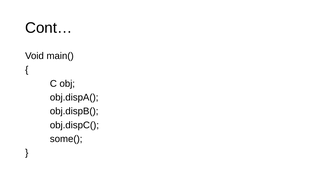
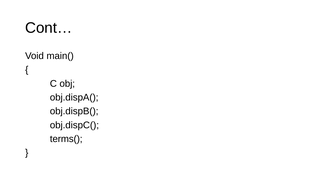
some(: some( -> terms( (66, 139)
